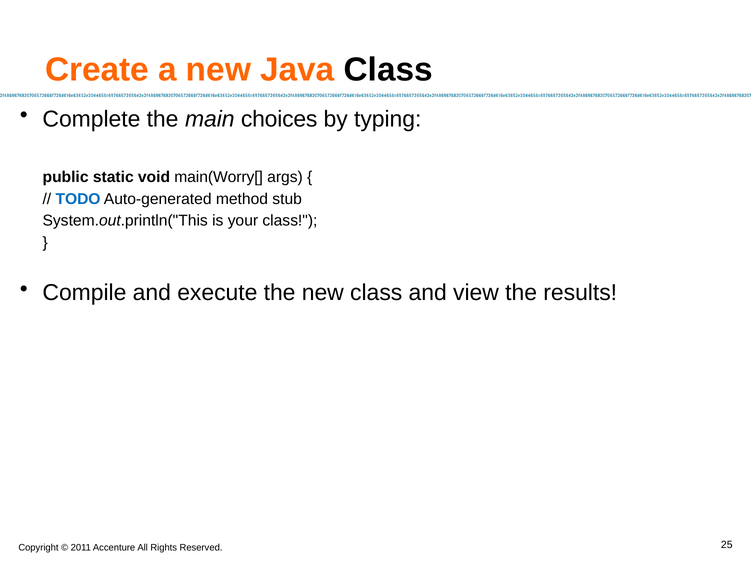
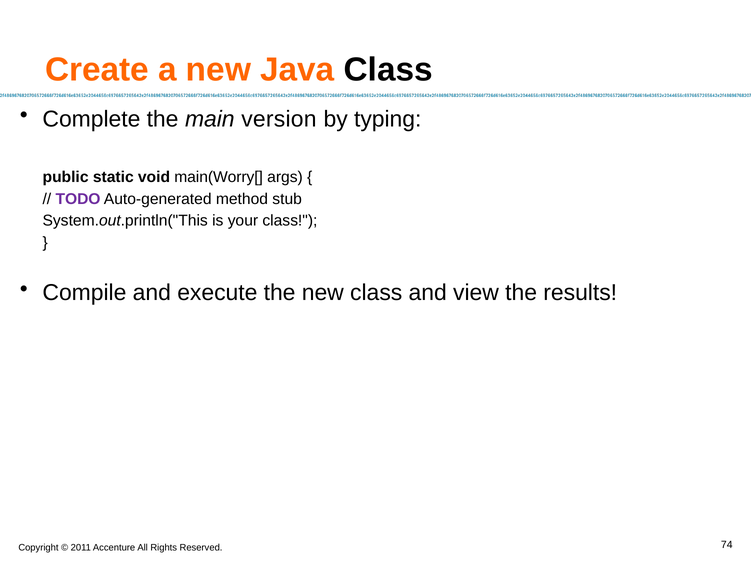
choices: choices -> version (279, 119)
TODO colour: blue -> purple (78, 199)
25: 25 -> 74 (727, 545)
